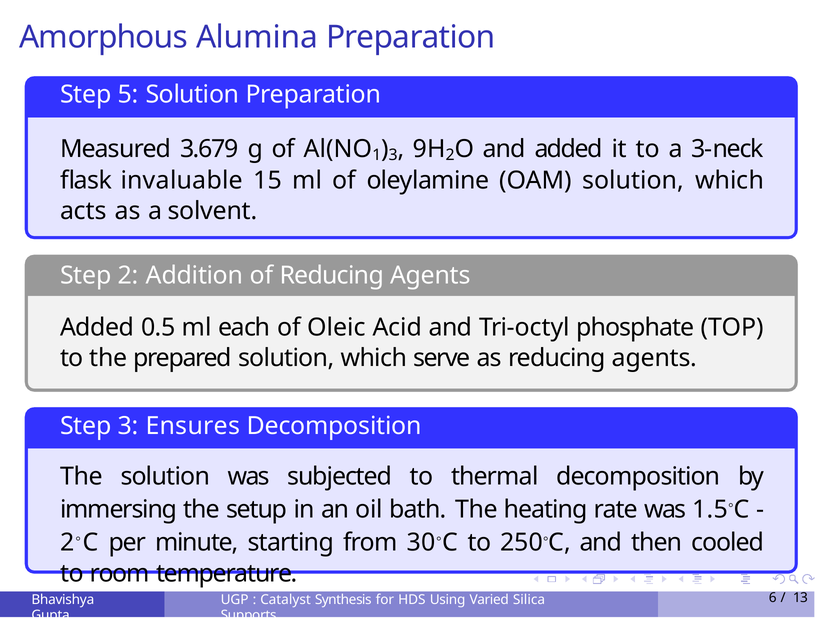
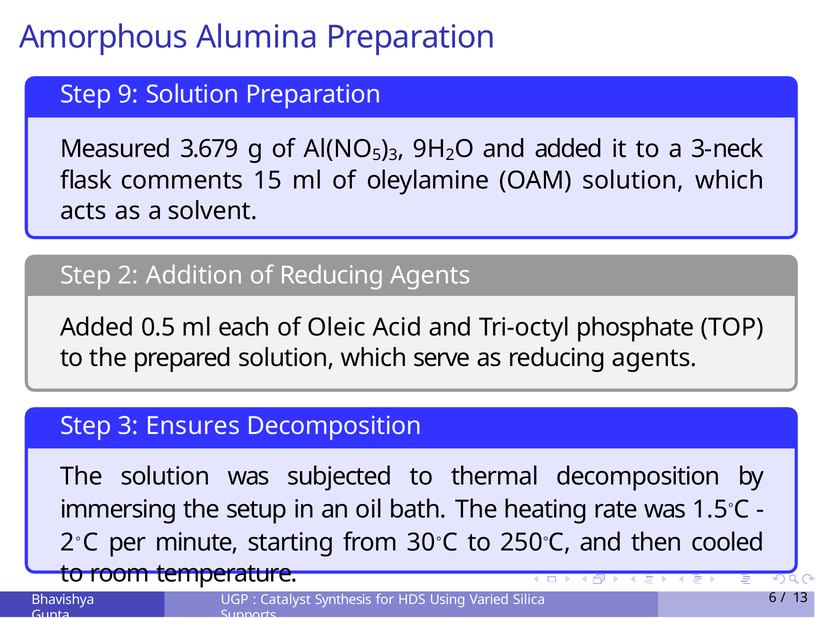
5: 5 -> 9 (128, 95)
1: 1 -> 5 (377, 155)
invaluable: invaluable -> comments (182, 180)
